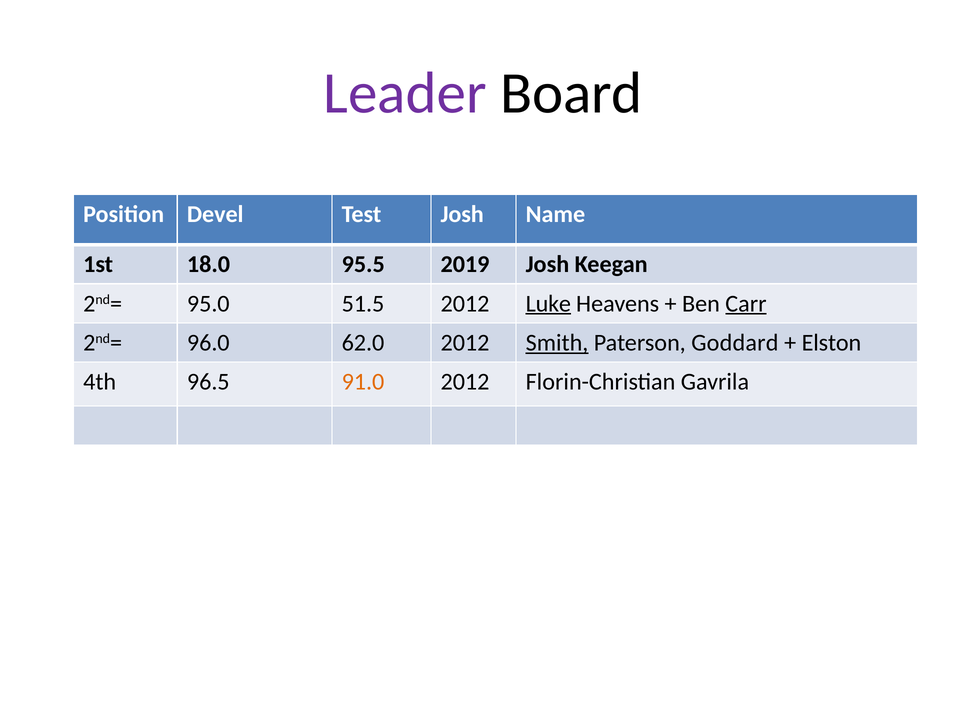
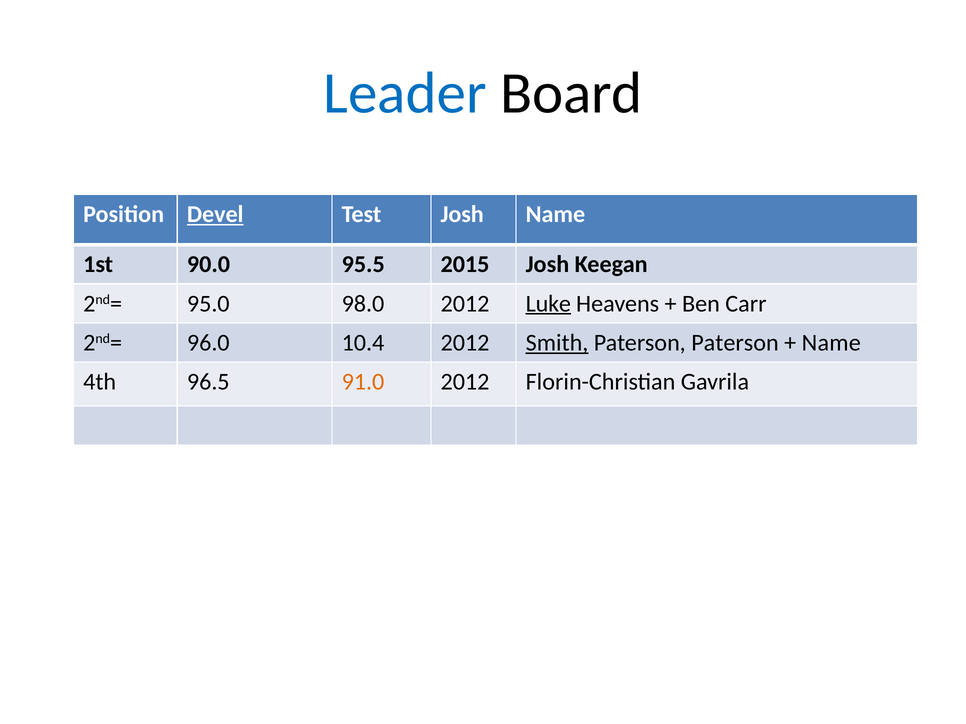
Leader colour: purple -> blue (405, 94)
Devel underline: none -> present (215, 214)
18.0: 18.0 -> 90.0 (209, 265)
2019: 2019 -> 2015 (465, 265)
51.5: 51.5 -> 98.0 (363, 304)
Carr underline: present -> none (746, 304)
62.0: 62.0 -> 10.4 (363, 343)
Paterson Goddard: Goddard -> Paterson (735, 343)
Elston: Elston -> Name (831, 343)
